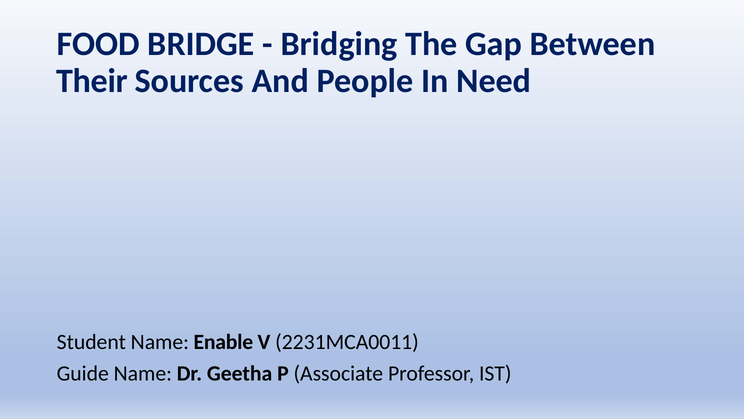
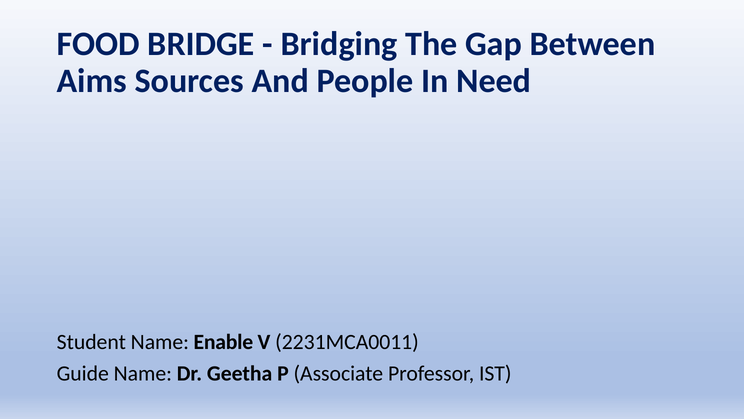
Their: Their -> Aims (92, 81)
